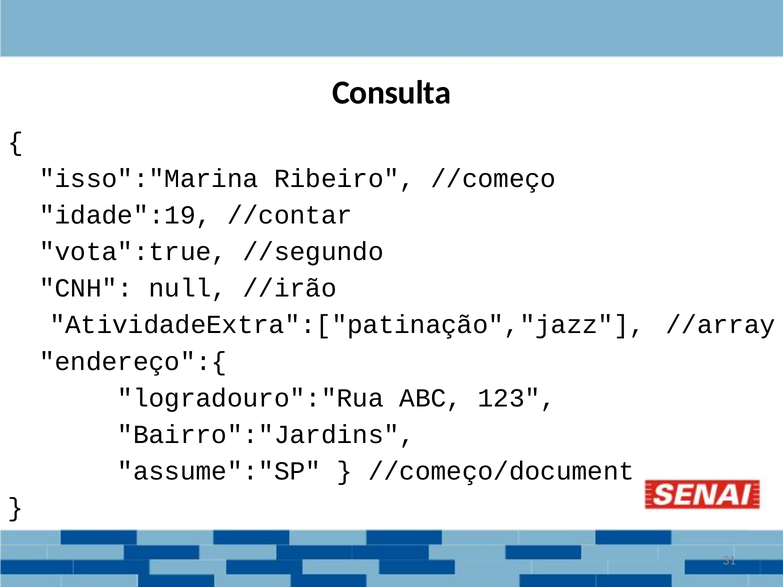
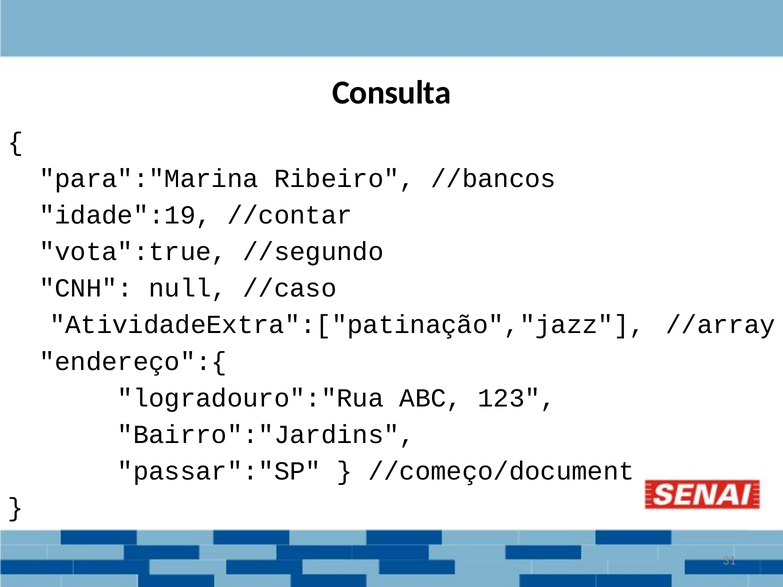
isso":"Marina: isso":"Marina -> para":"Marina (149, 179)
//começo: //começo -> //bancos (493, 179)
//irão: //irão -> //caso (290, 288)
assume":"SP: assume":"SP -> passar":"SP (219, 471)
